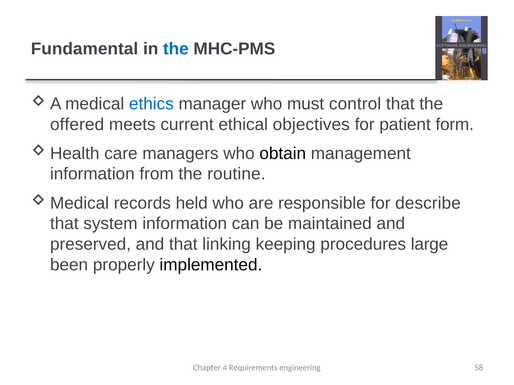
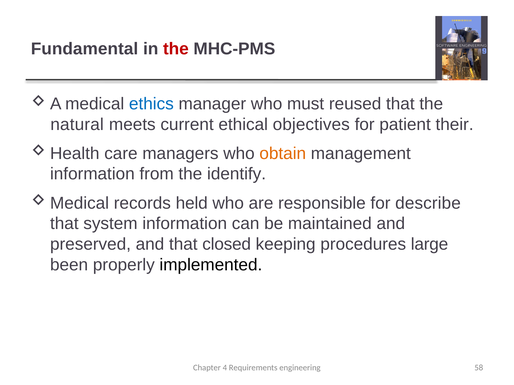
the colour: blue -> red (176, 49)
control: control -> reused (355, 104)
offered: offered -> natural (77, 125)
form: form -> their (455, 125)
obtain colour: black -> orange (283, 154)
routine: routine -> identify (237, 174)
linking: linking -> closed (227, 244)
